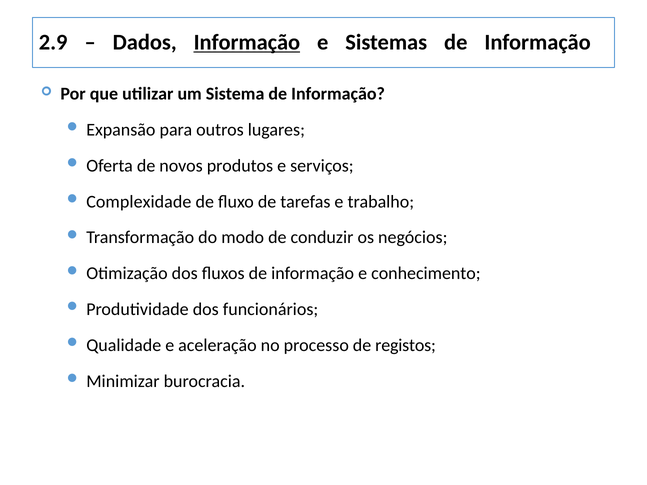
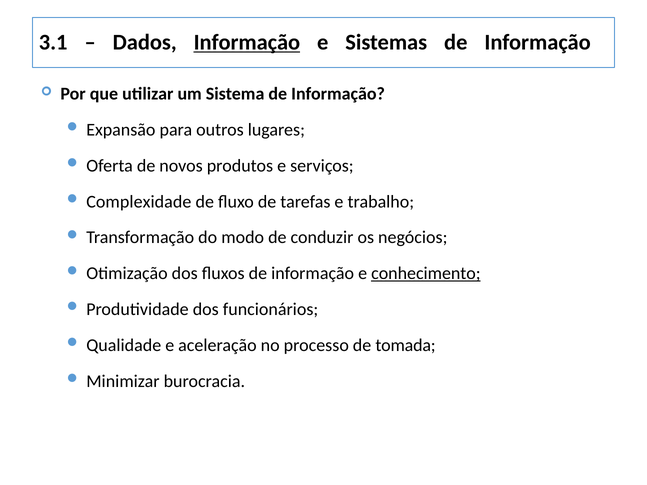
2.9: 2.9 -> 3.1 (53, 42)
conhecimento underline: none -> present (426, 274)
registos: registos -> tomada (406, 345)
